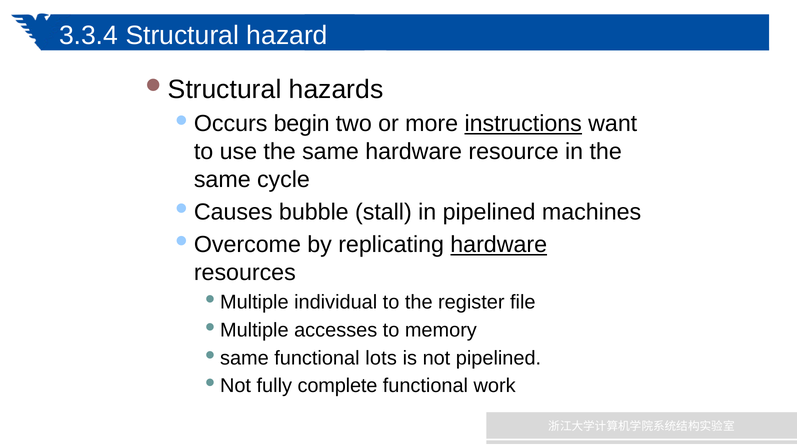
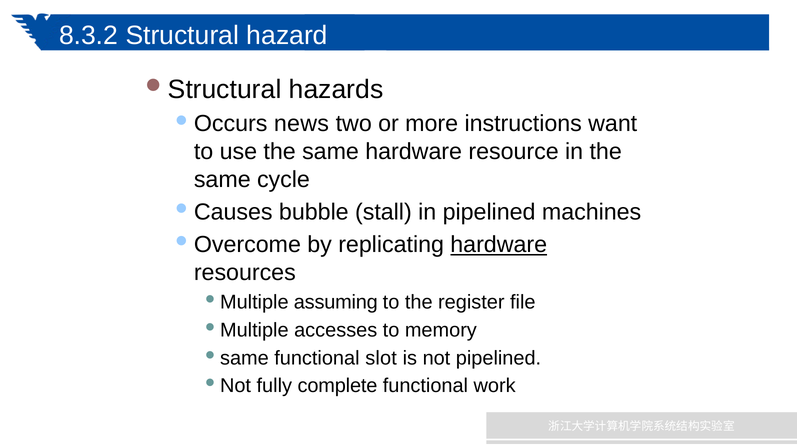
3.3.4: 3.3.4 -> 8.3.2 (89, 36)
begin: begin -> news (301, 124)
instructions underline: present -> none (523, 124)
individual: individual -> assuming (336, 302)
lots: lots -> slot (381, 358)
